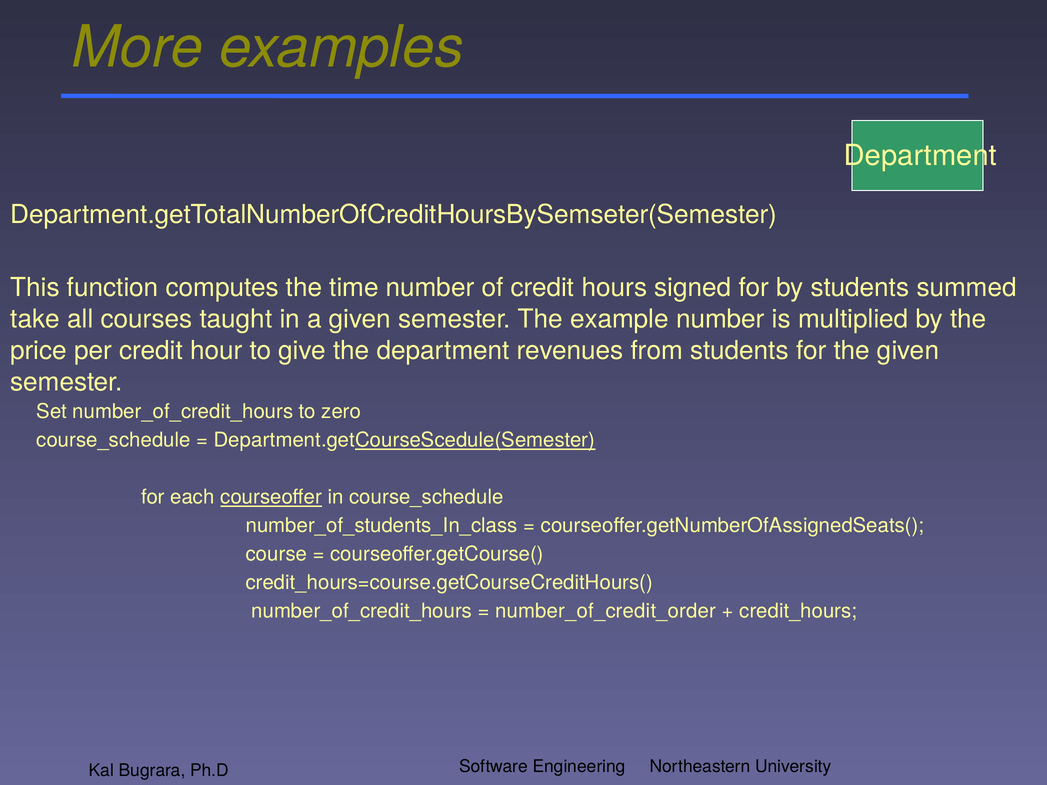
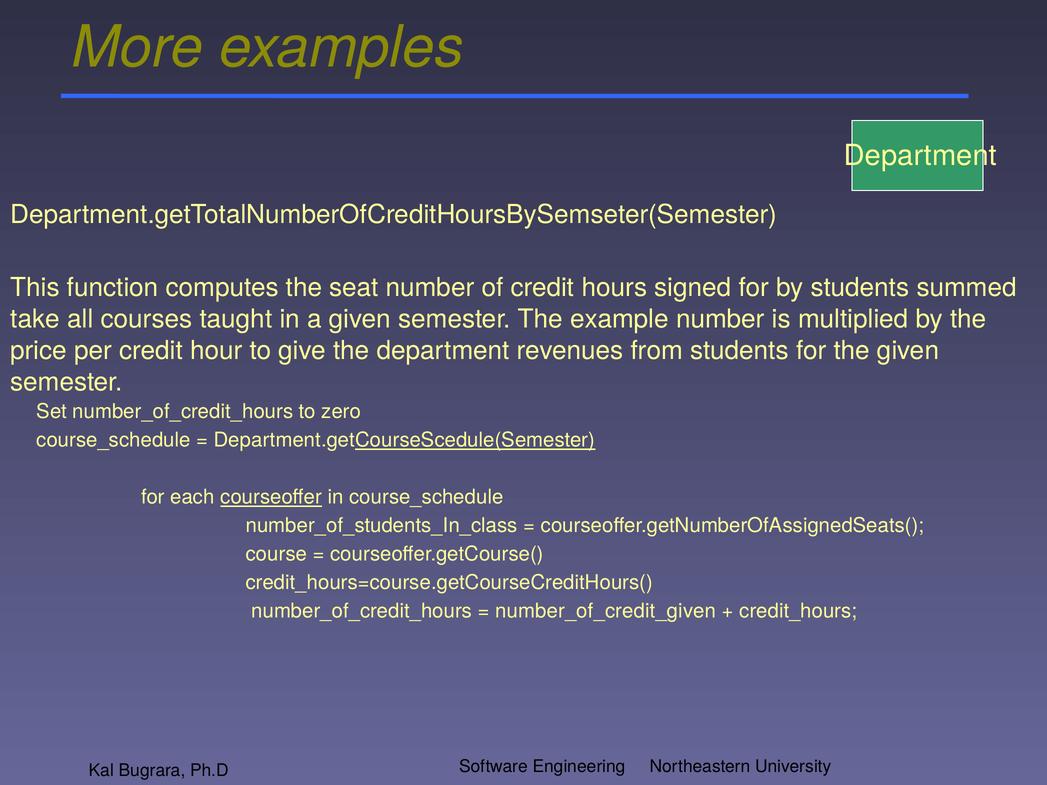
time: time -> seat (354, 288)
number_of_credit_order: number_of_credit_order -> number_of_credit_given (606, 611)
